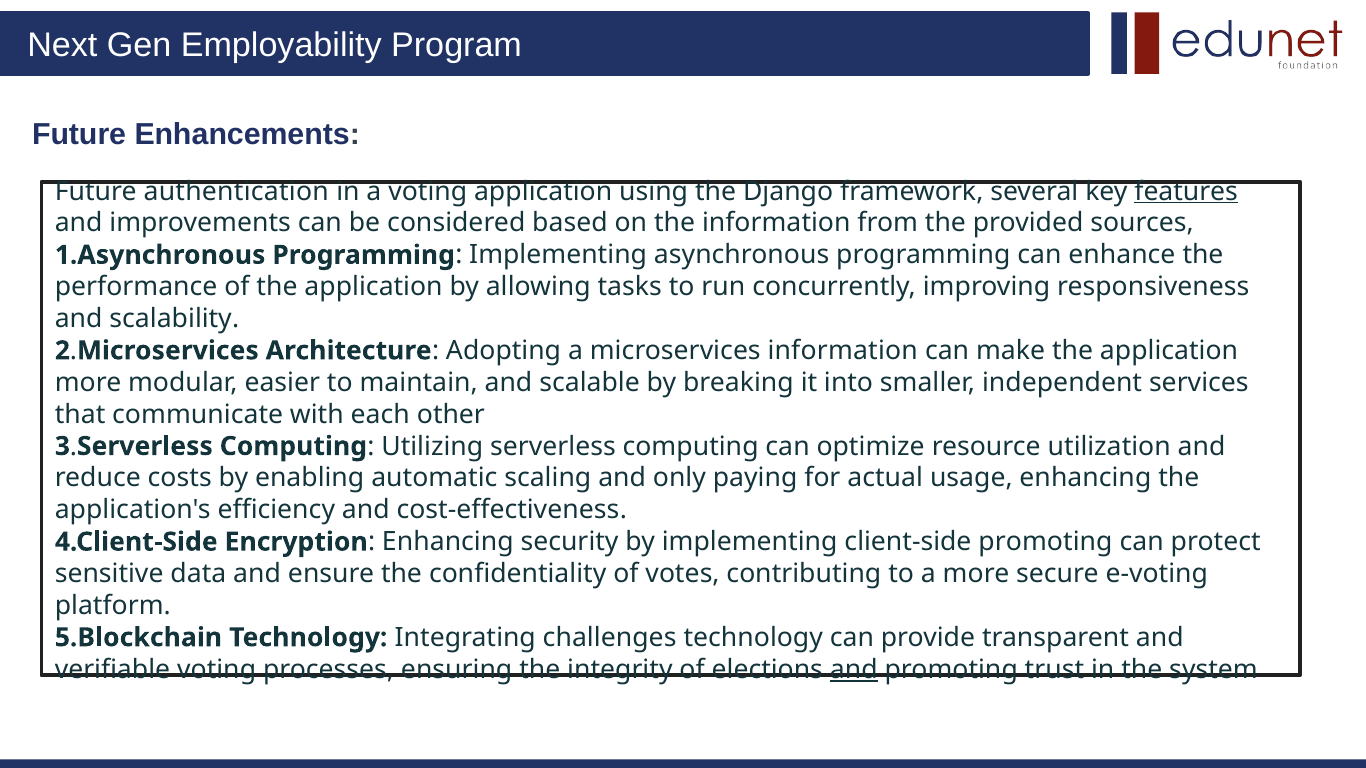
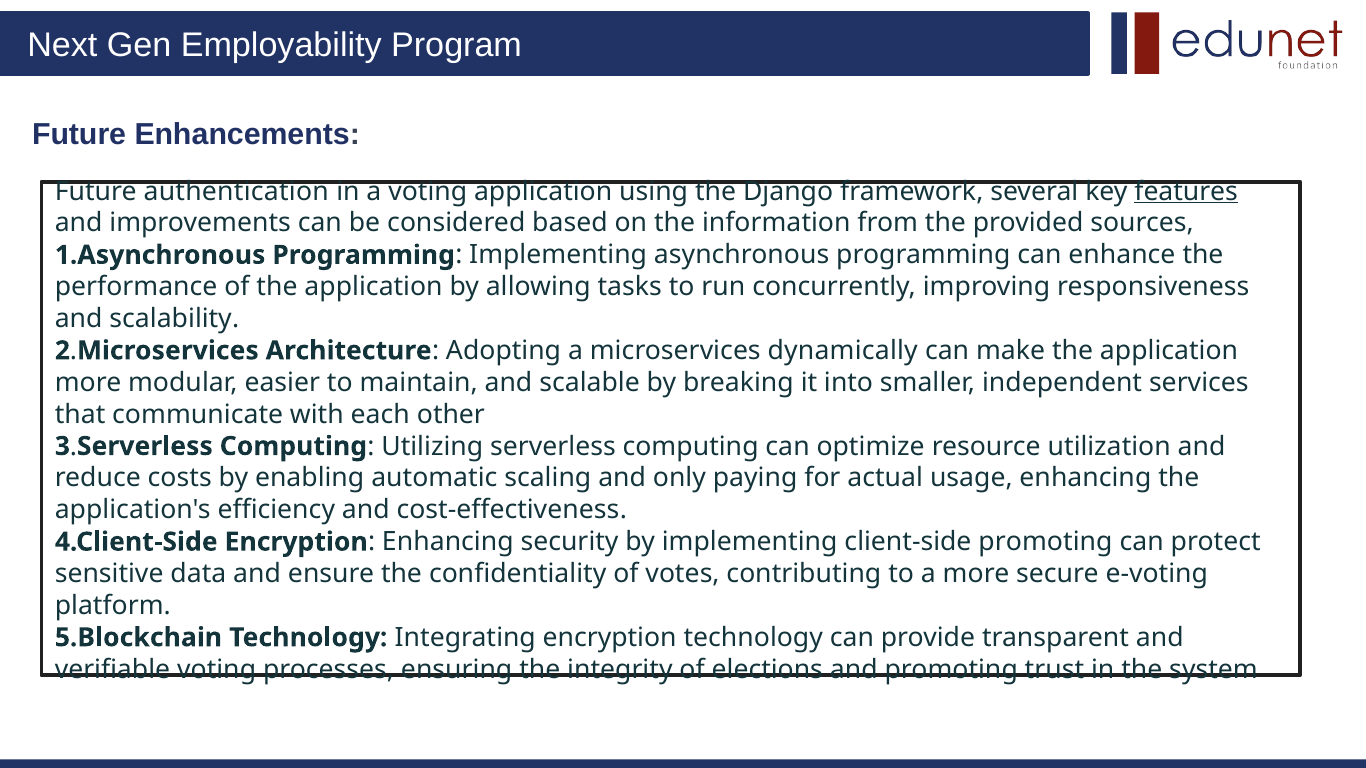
microservices information: information -> dynamically (843, 351)
Integrating challenges: challenges -> encryption (610, 638)
and underline: present -> none (854, 670)
